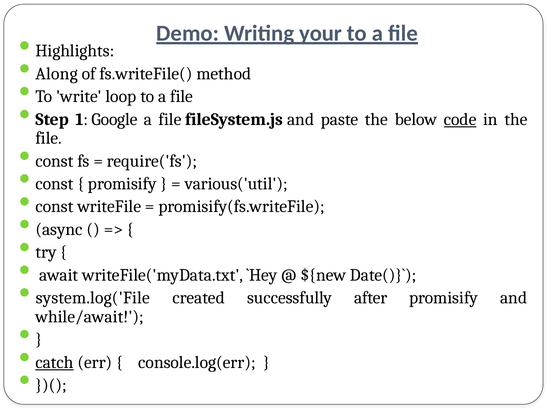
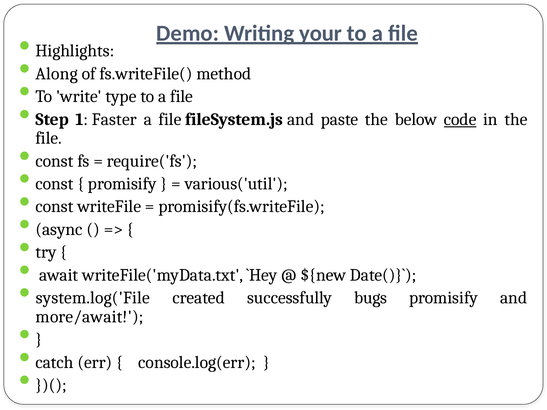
loop: loop -> type (121, 97)
Google: Google -> Faster (114, 119)
after: after -> bugs (371, 298)
while/await: while/await -> more/await (90, 317)
catch underline: present -> none (55, 363)
